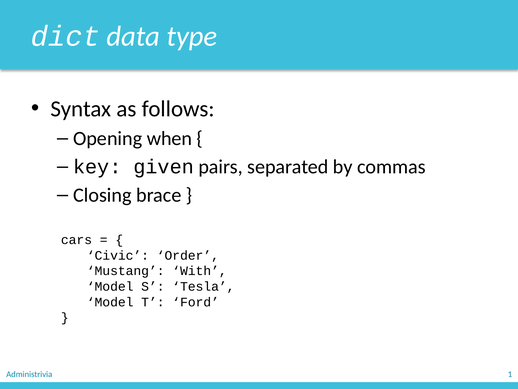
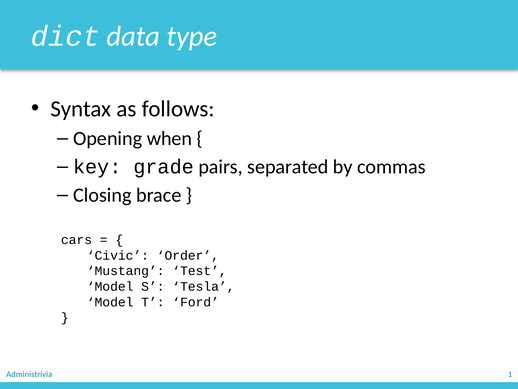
given: given -> grade (164, 167)
With: With -> Test (200, 271)
